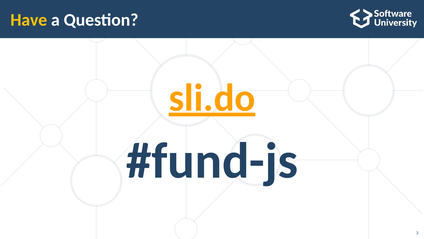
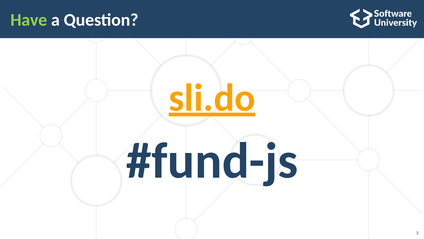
Have colour: yellow -> light green (29, 20)
